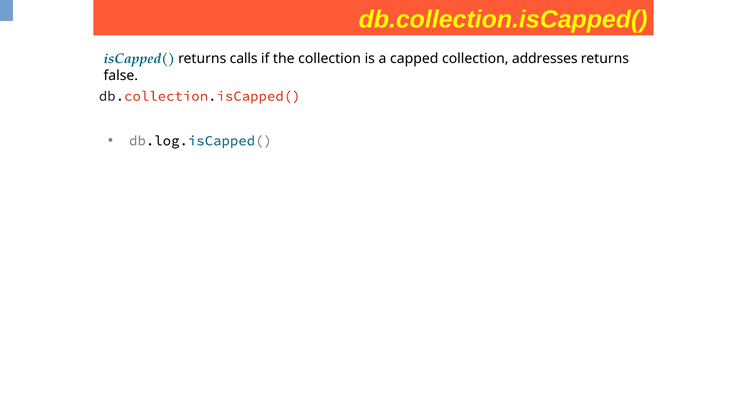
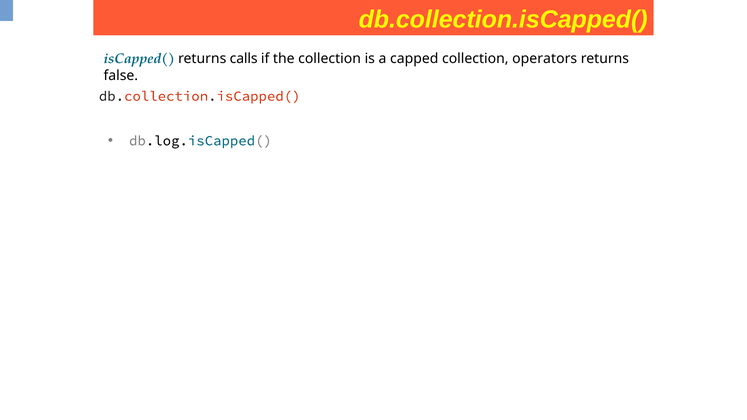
addresses: addresses -> operators (545, 59)
